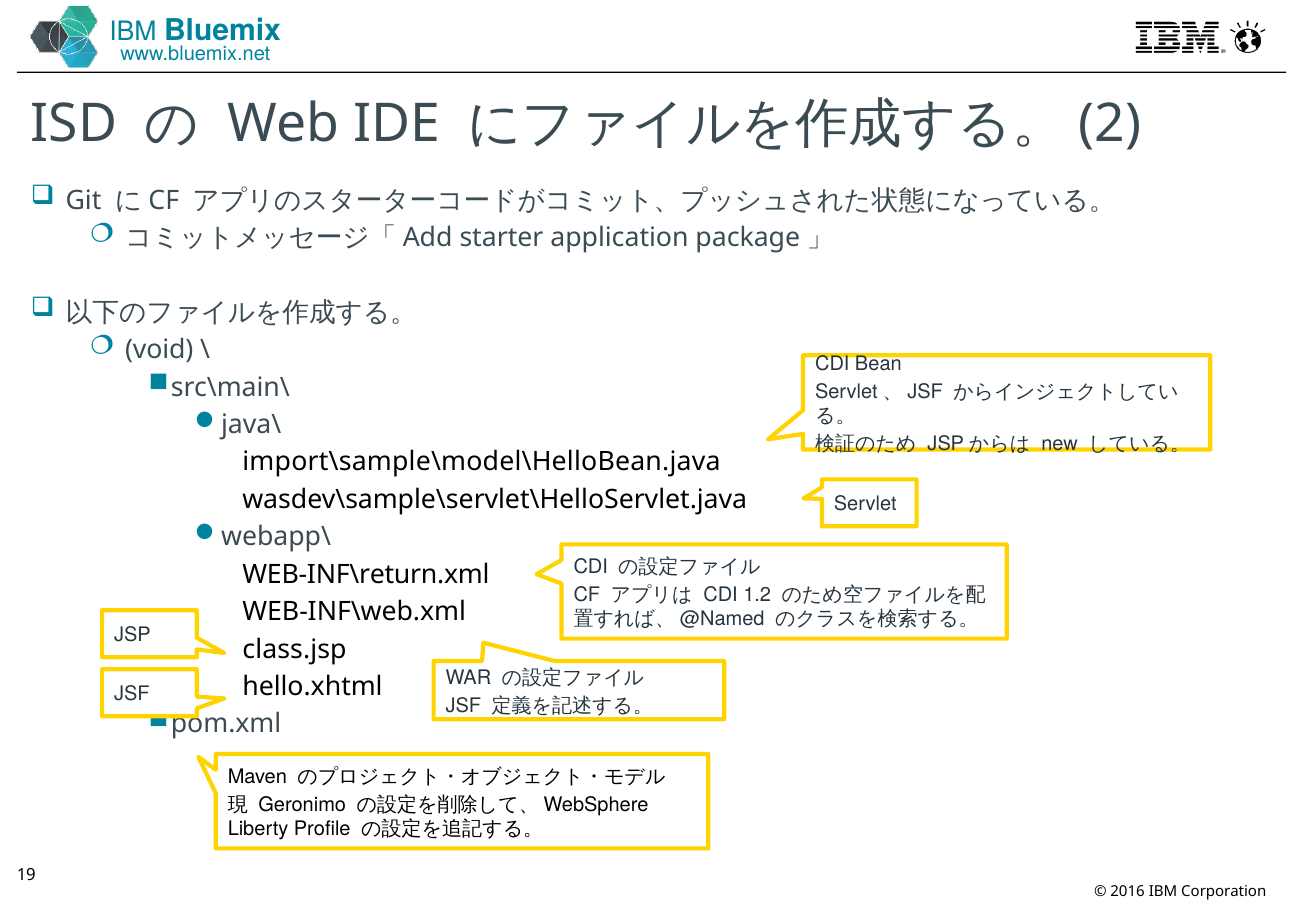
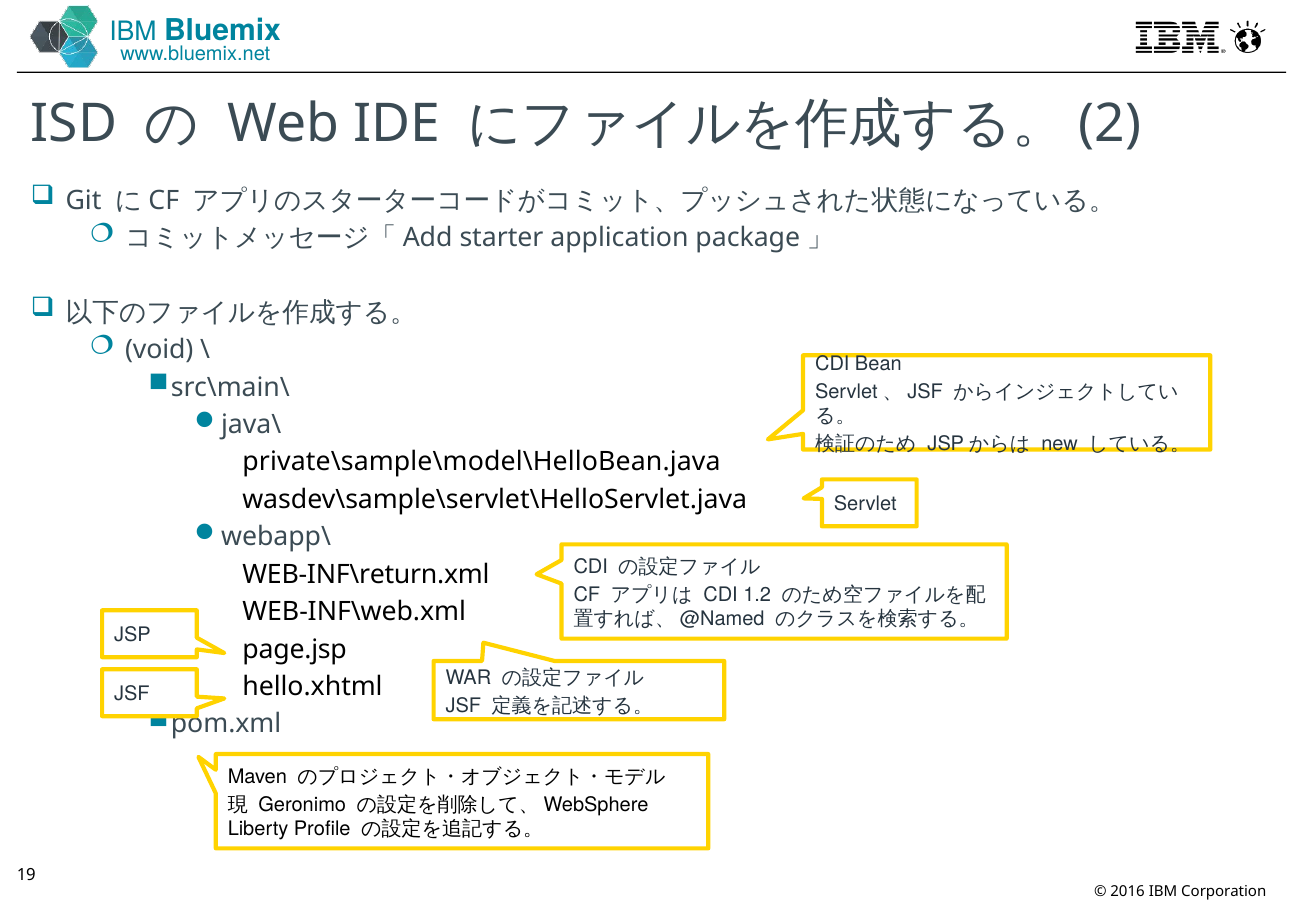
import\sample\model\HelloBean.java: import\sample\model\HelloBean.java -> private\sample\model\HelloBean.java (481, 462)
class.jsp: class.jsp -> page.jsp (295, 649)
